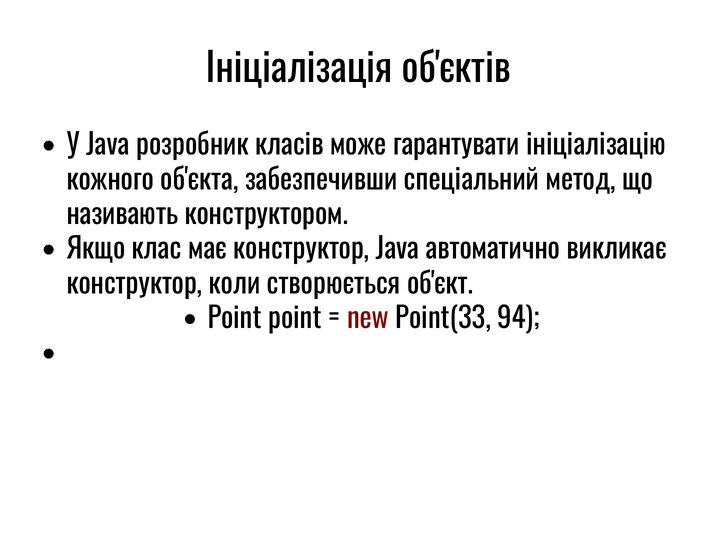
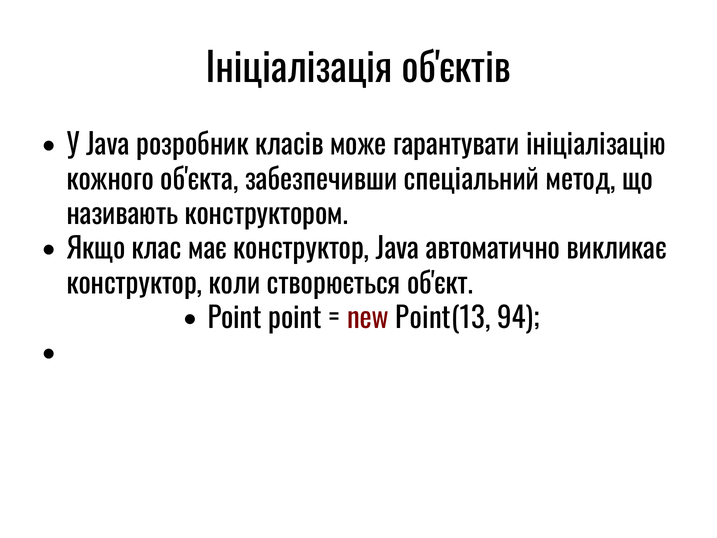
Point(33: Point(33 -> Point(13 (443, 319)
